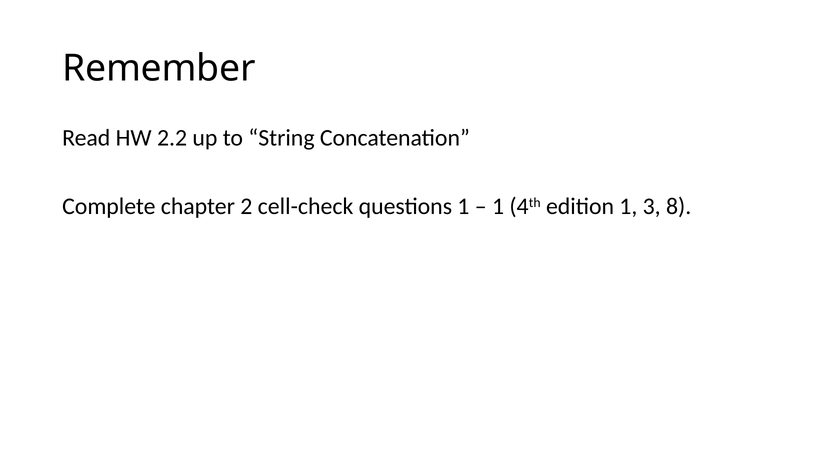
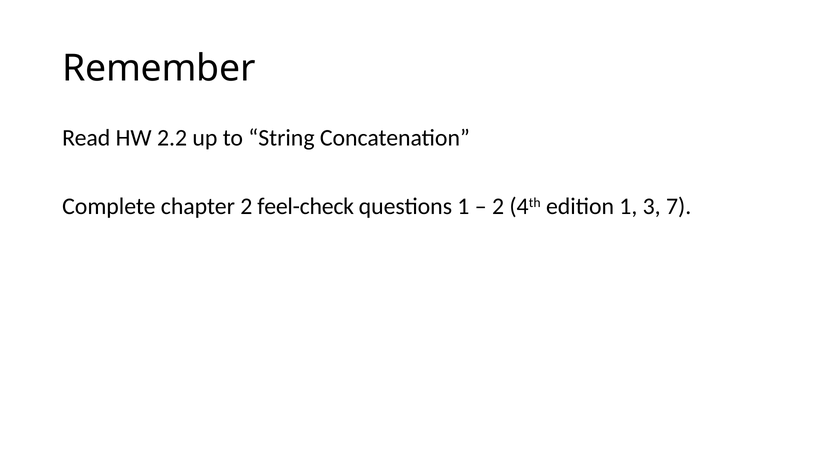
cell-check: cell-check -> feel-check (306, 206)
1: 1 -> 2 (498, 206)
8: 8 -> 7 (679, 206)
